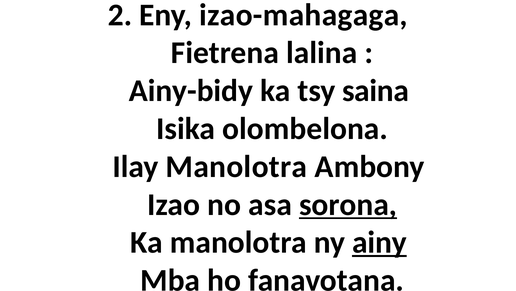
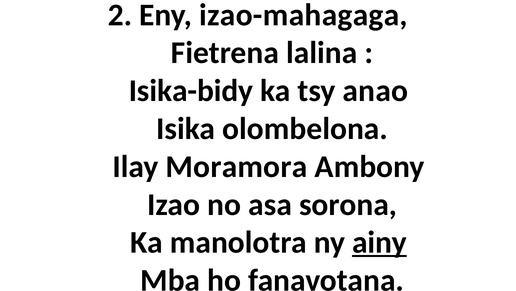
Ainy-bidy: Ainy-bidy -> Isika-bidy (191, 91)
saina: saina -> anao (375, 91)
Ilay Manolotra: Manolotra -> Moramora (236, 166)
sorona underline: present -> none (348, 204)
